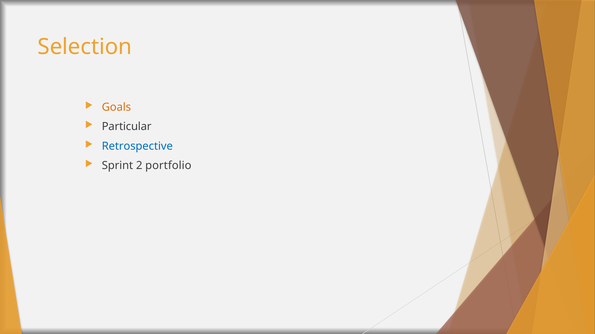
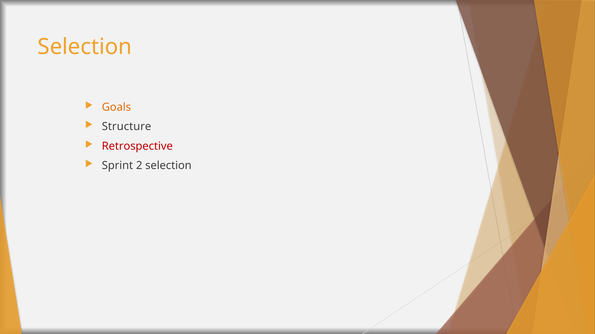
Particular: Particular -> Structure (127, 127)
Retrospective colour: blue -> red (137, 146)
2 portfolio: portfolio -> selection (168, 166)
